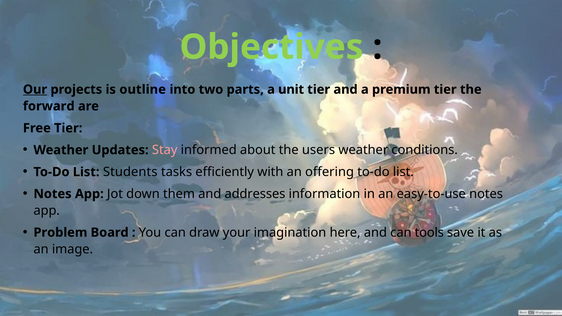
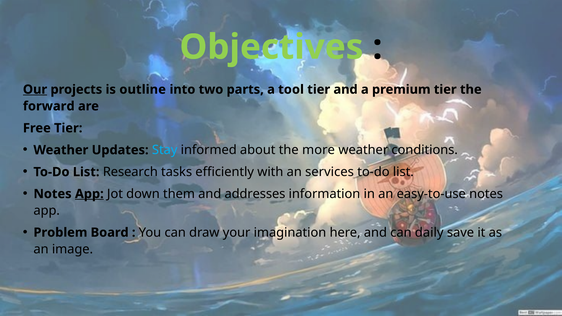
unit: unit -> tool (291, 90)
Stay colour: pink -> light blue (165, 150)
users: users -> more (319, 150)
Students: Students -> Research (130, 172)
offering: offering -> services (330, 172)
App underline: none -> present (89, 194)
tools: tools -> daily (429, 233)
